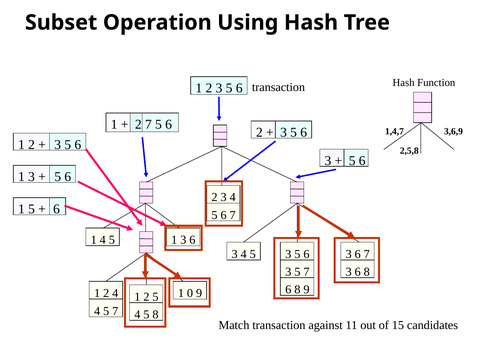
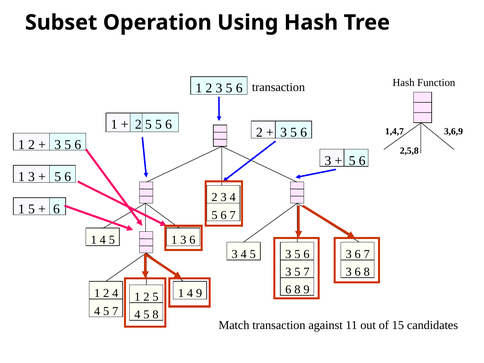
7: 7 -> 5 (148, 124)
0: 0 -> 4 (190, 293)
